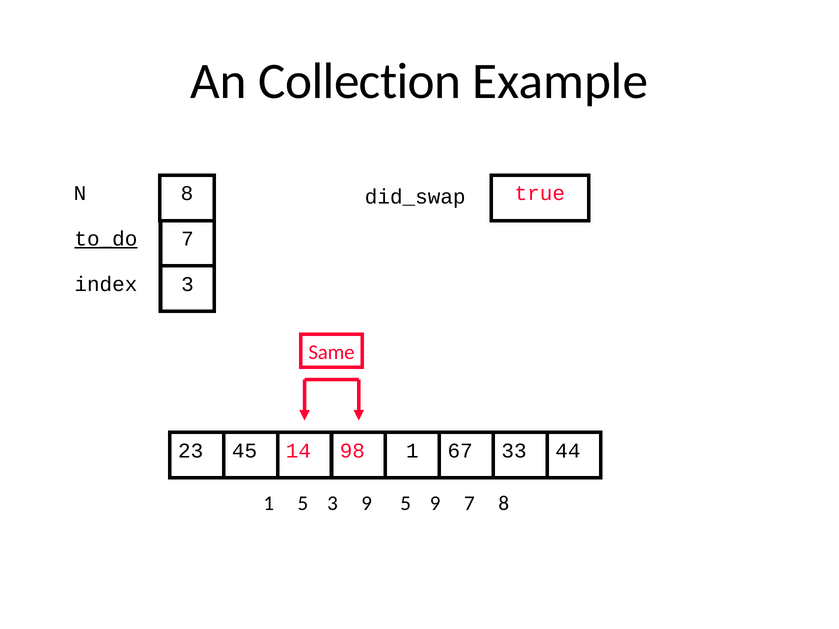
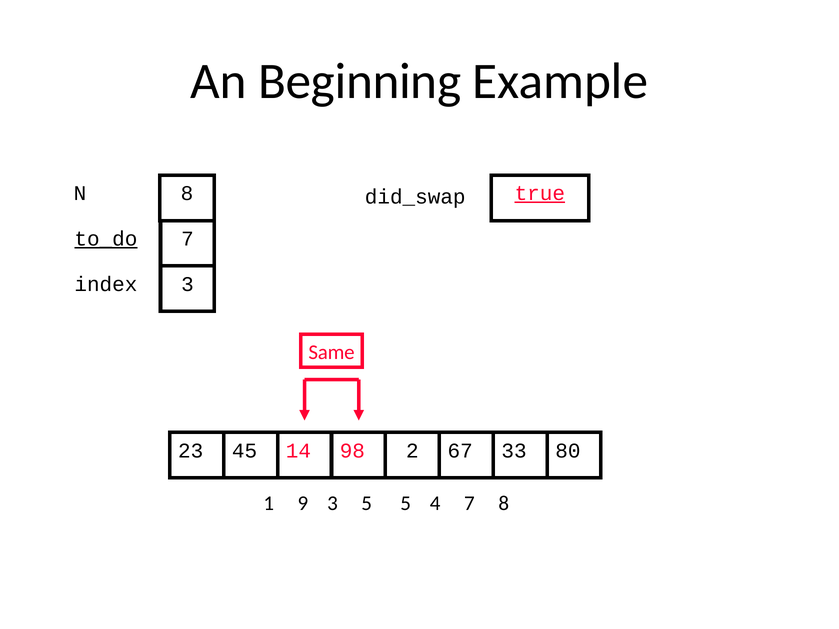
Collection: Collection -> Beginning (360, 81)
true underline: none -> present (540, 193)
98 1: 1 -> 2 (412, 451)
44: 44 -> 80 (568, 451)
1 5: 5 -> 9 (303, 504)
3 9: 9 -> 5 (367, 504)
5 9: 9 -> 4 (435, 504)
